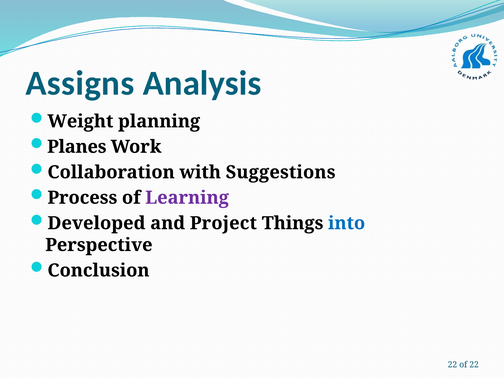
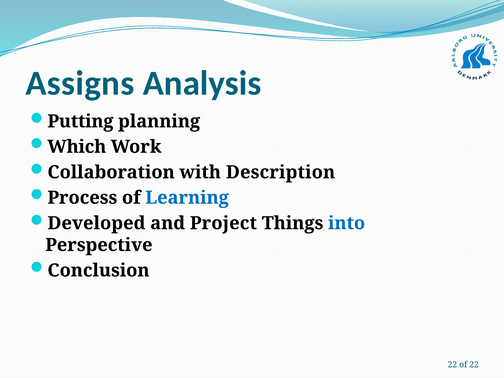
Weight: Weight -> Putting (81, 121)
Planes: Planes -> Which (77, 147)
Suggestions: Suggestions -> Description (281, 172)
Learning colour: purple -> blue (187, 198)
